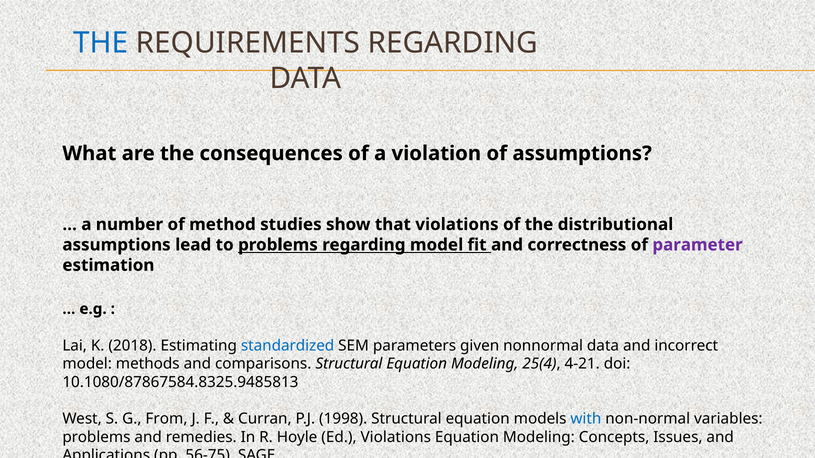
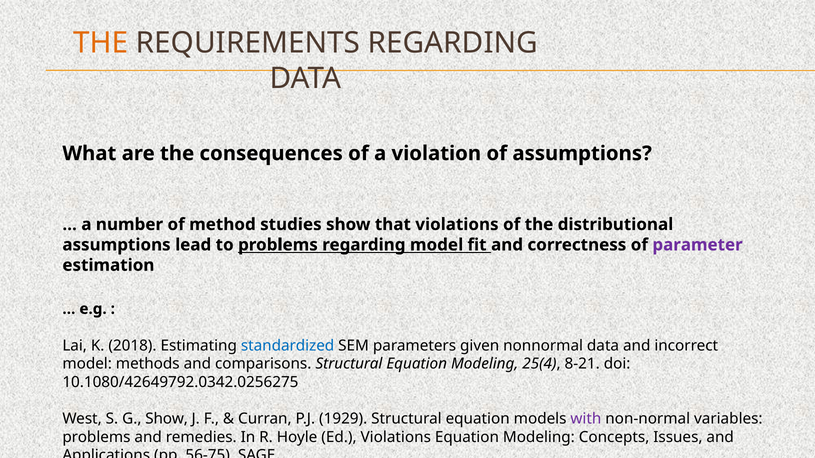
THE colour: blue -> orange (101, 43)
4-21: 4-21 -> 8-21 (582, 364)
10.1080/87867584.8325.9485813: 10.1080/87867584.8325.9485813 -> 10.1080/42649792.0342.0256275 (180, 382)
G From: From -> Show (167, 419)
1998: 1998 -> 1929 (343, 419)
with colour: blue -> purple (586, 419)
